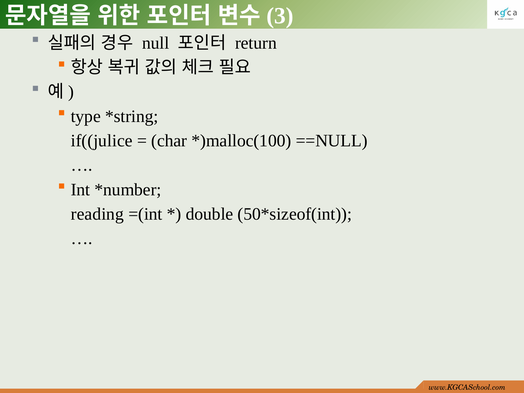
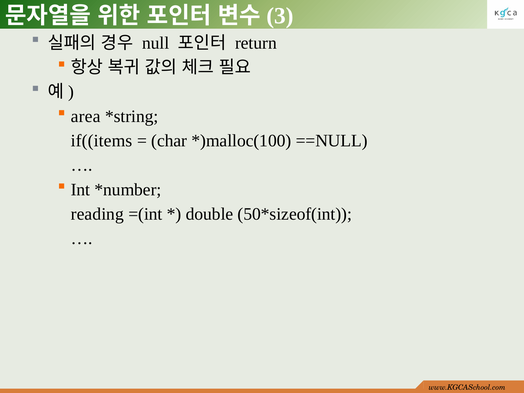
type: type -> area (86, 116)
if((julice: if((julice -> if((items (102, 141)
